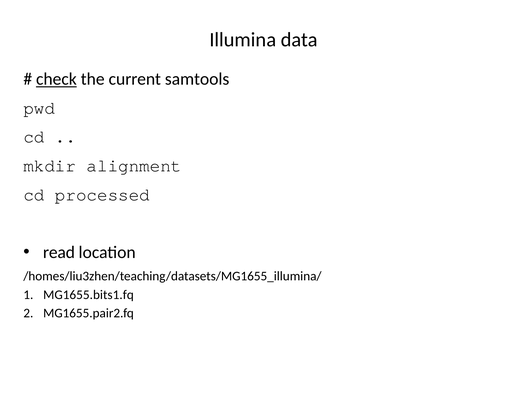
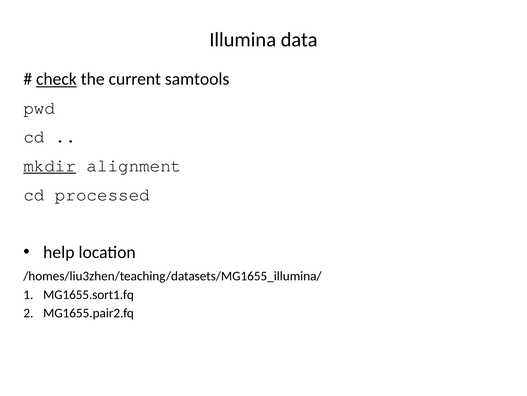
mkdir underline: none -> present (50, 165)
read: read -> help (59, 252)
MG1655.bits1.fq: MG1655.bits1.fq -> MG1655.sort1.fq (88, 294)
